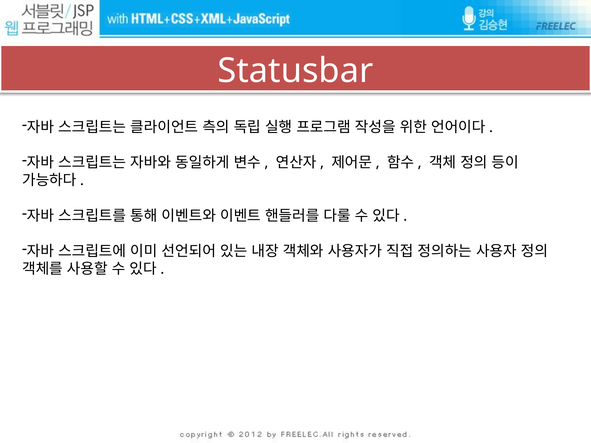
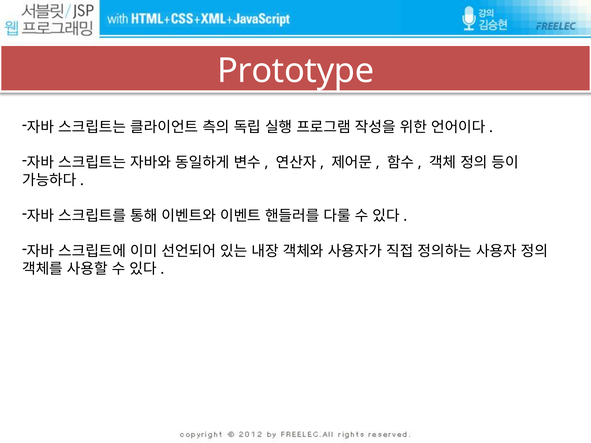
Statusbar: Statusbar -> Prototype (296, 71)
